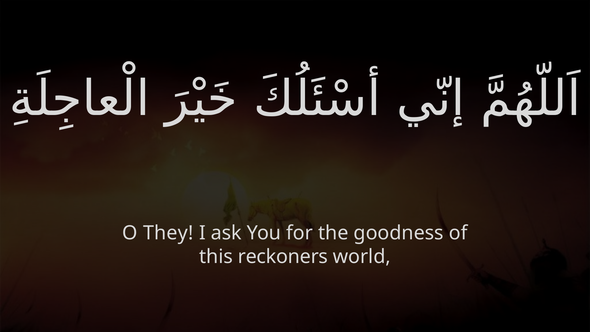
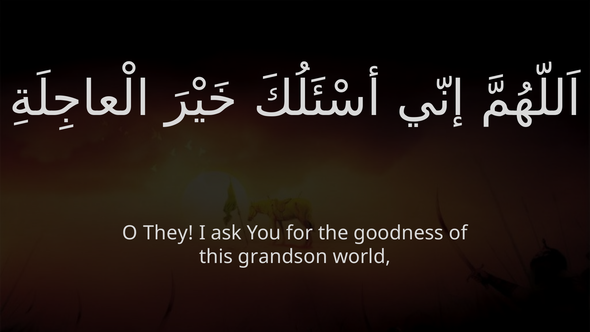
reckoners: reckoners -> grandson (283, 257)
